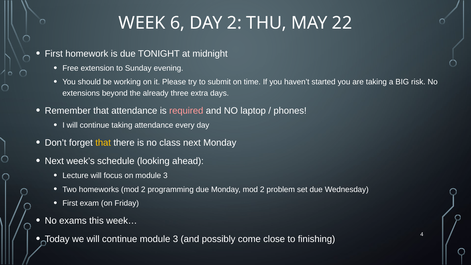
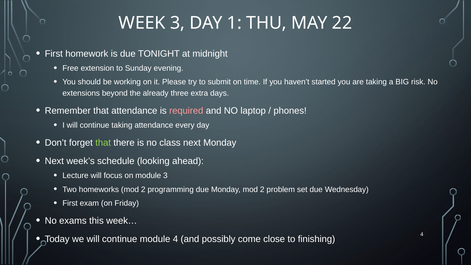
WEEK 6: 6 -> 3 (178, 23)
DAY 2: 2 -> 1 (234, 23)
that colour: yellow -> light green (103, 143)
continue module 3: 3 -> 4 (175, 239)
